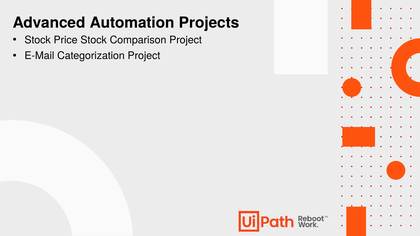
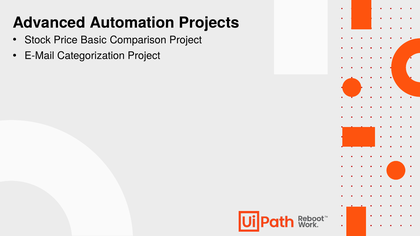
Price Stock: Stock -> Basic (94, 40)
